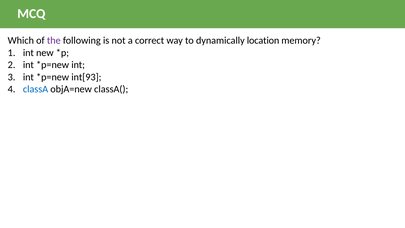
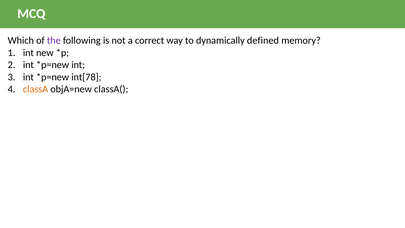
location: location -> defined (263, 41)
int[93: int[93 -> int[78 (86, 77)
classA colour: blue -> orange (36, 89)
